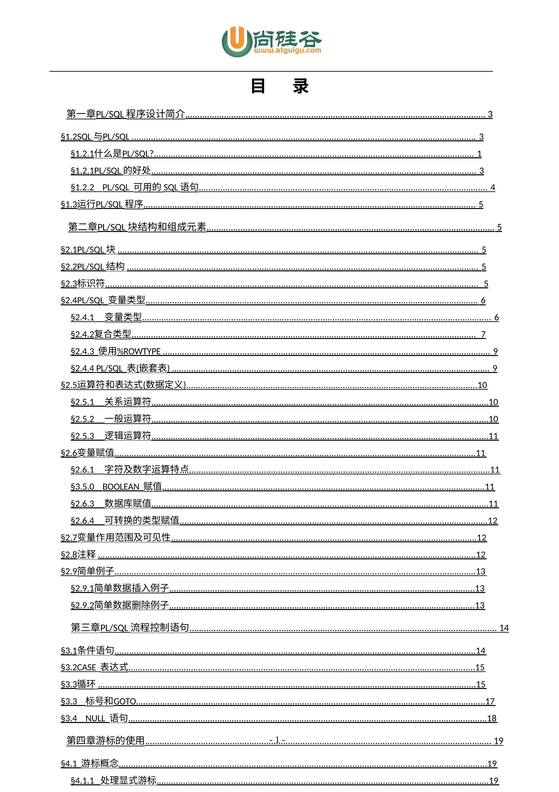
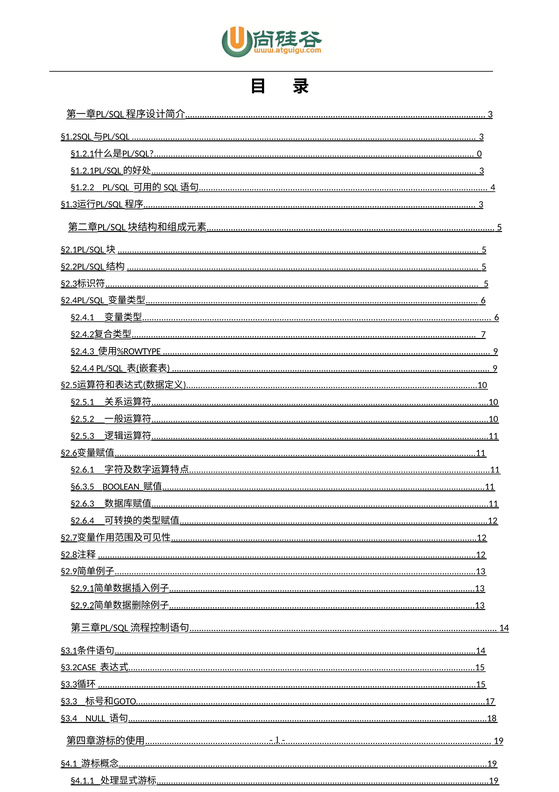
1: 1 -> 0 (479, 153)
5: 5 -> 3 (481, 204)
§3.5.0: §3.5.0 -> §6.3.5 (82, 486)
